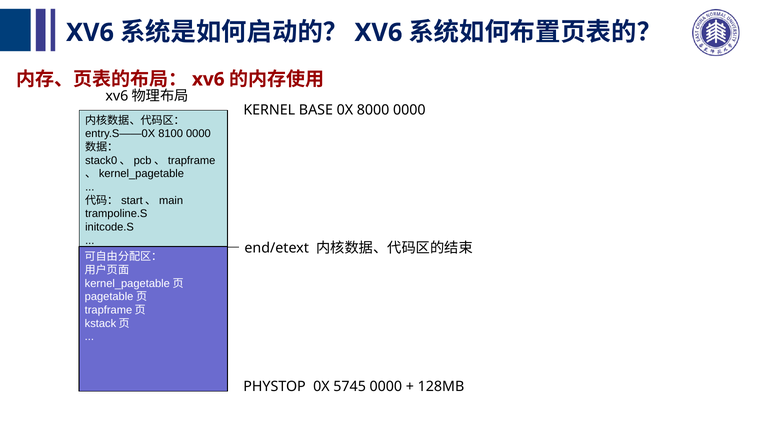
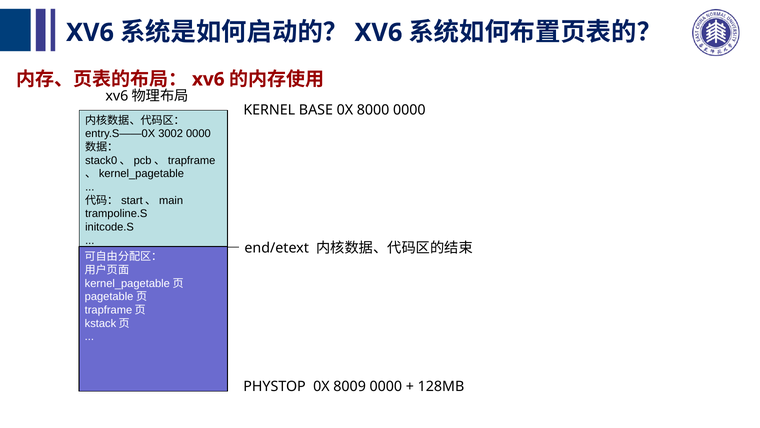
8100: 8100 -> 3002 (171, 134)
5745: 5745 -> 8009 (350, 386)
